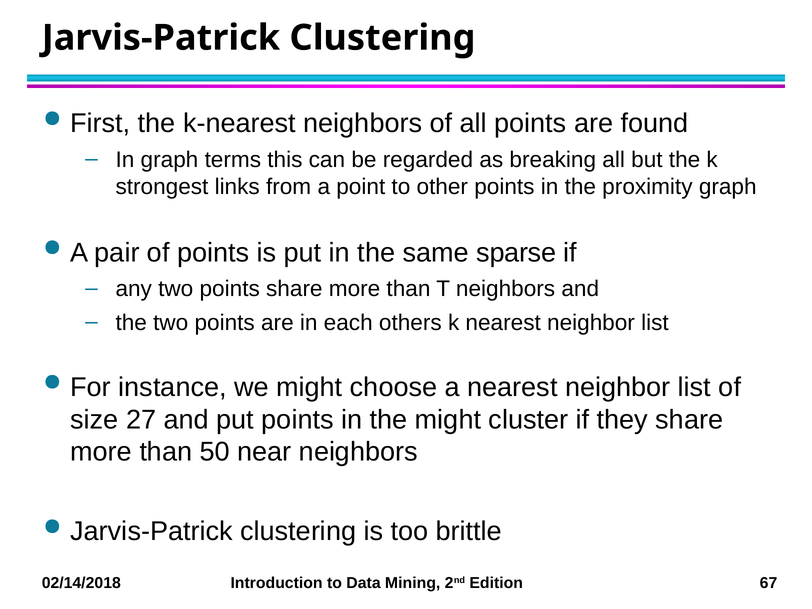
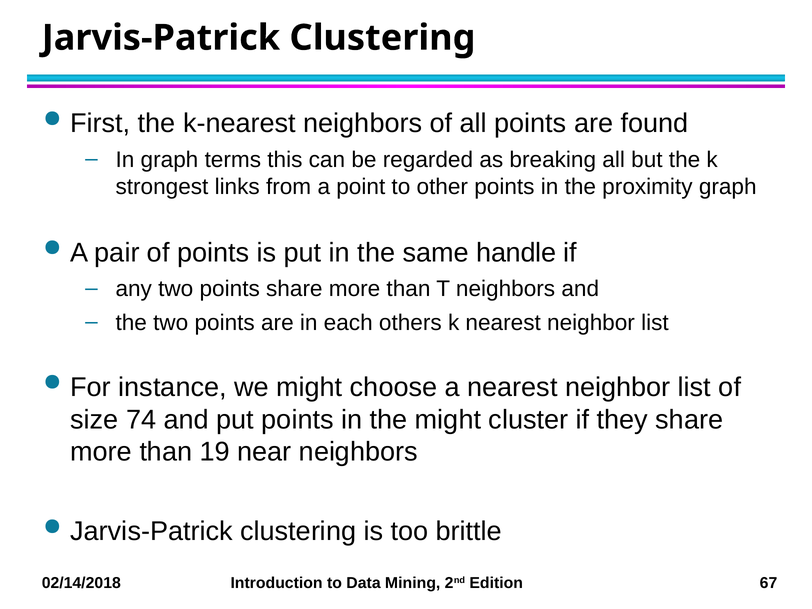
sparse: sparse -> handle (516, 253)
27: 27 -> 74 (141, 420)
50: 50 -> 19 (215, 452)
